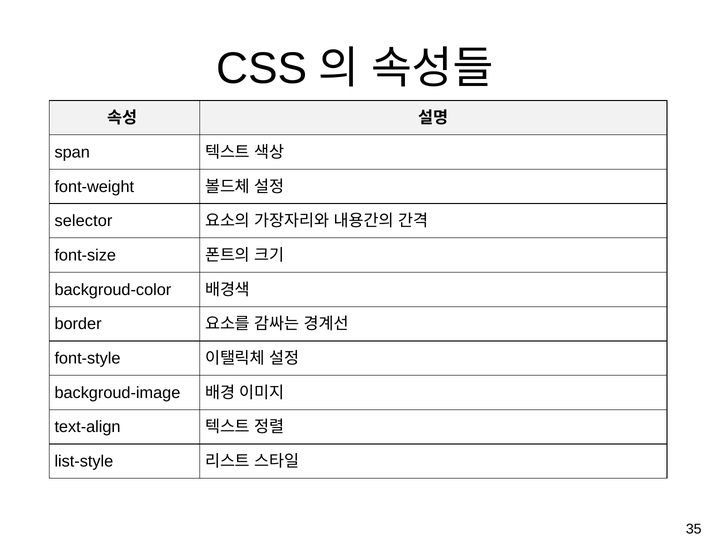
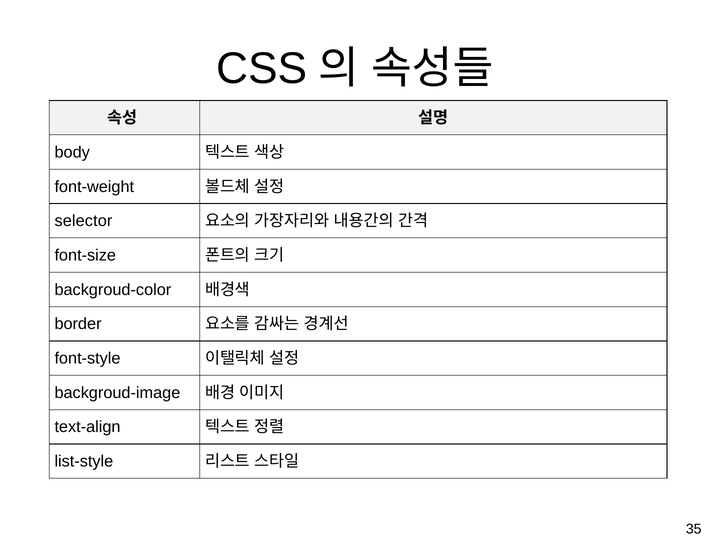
span: span -> body (72, 152)
